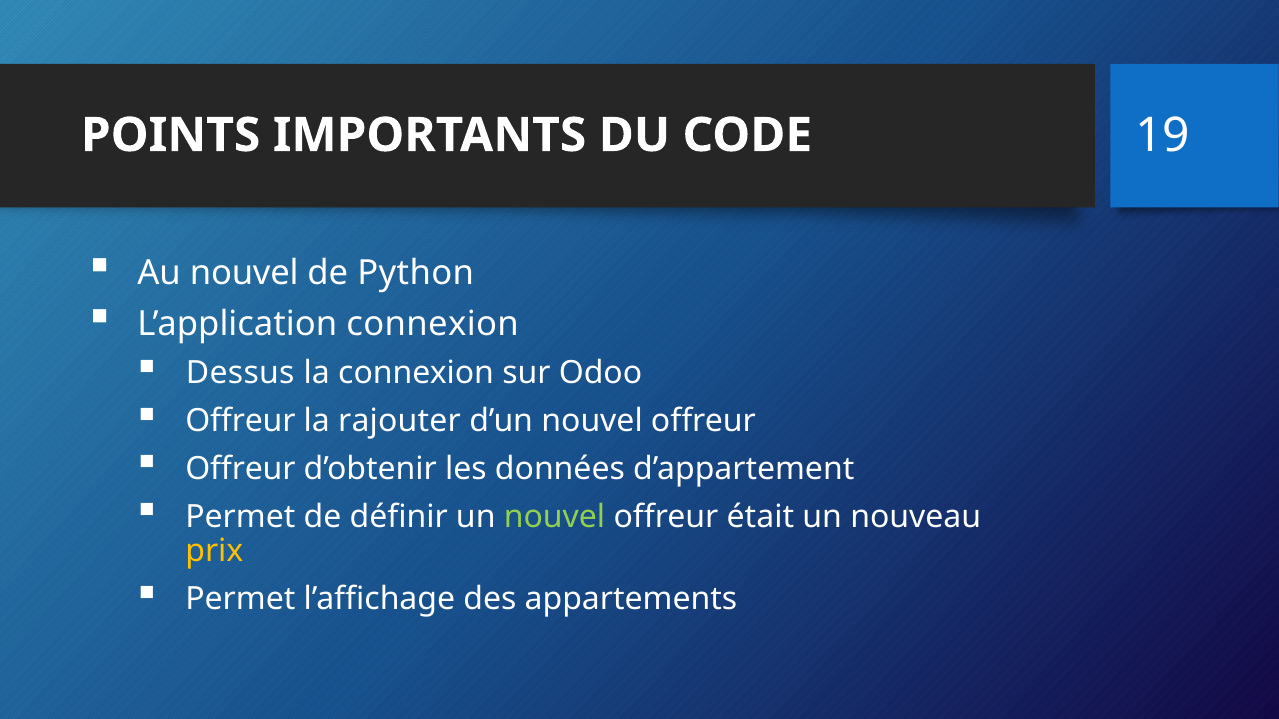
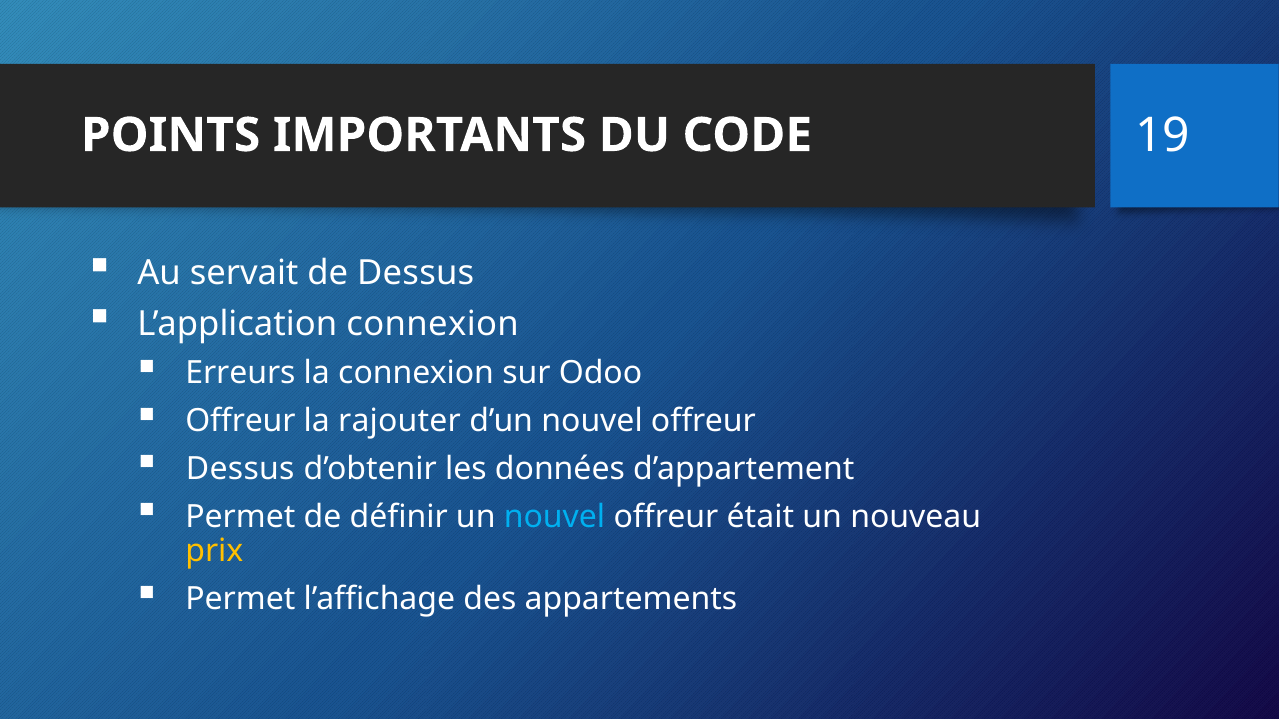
Au nouvel: nouvel -> servait (244, 273)
de Python: Python -> Dessus (416, 273)
Dessus: Dessus -> Erreurs (240, 373)
Offreur: Offreur -> Dessus (240, 469)
nouvel colour: light green -> light blue (554, 517)
